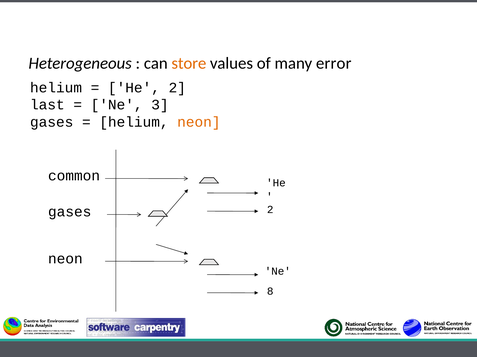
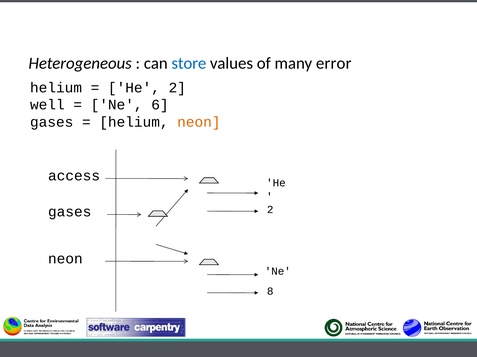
store colour: orange -> blue (189, 63)
last: last -> well (47, 105)
3: 3 -> 6 (160, 105)
common: common -> access (74, 176)
